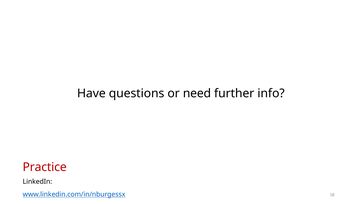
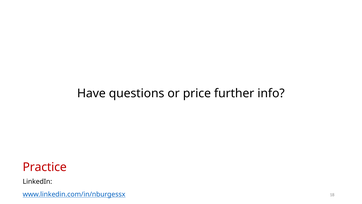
need: need -> price (197, 93)
